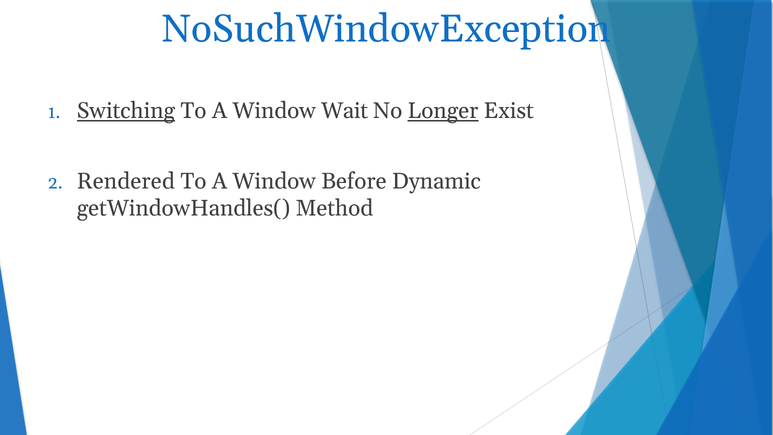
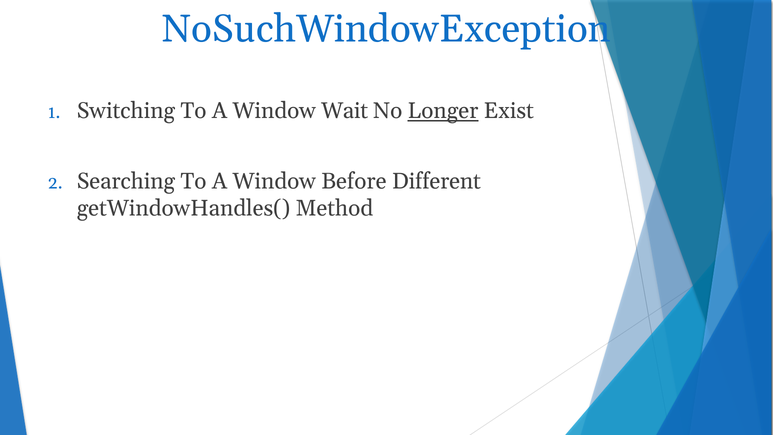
Switching underline: present -> none (126, 111)
Rendered: Rendered -> Searching (126, 181)
Dynamic: Dynamic -> Different (436, 181)
